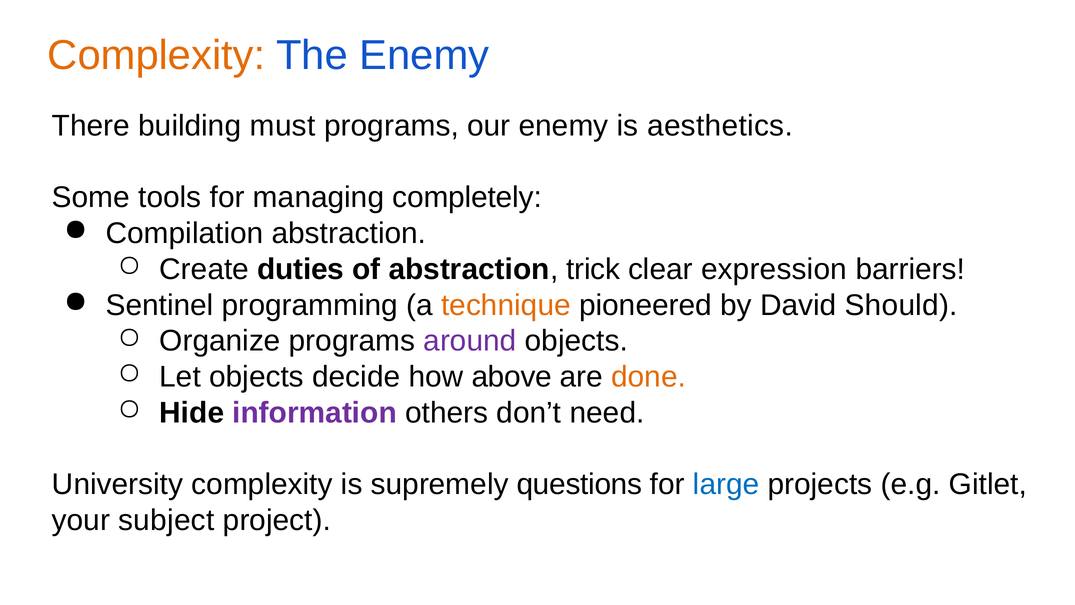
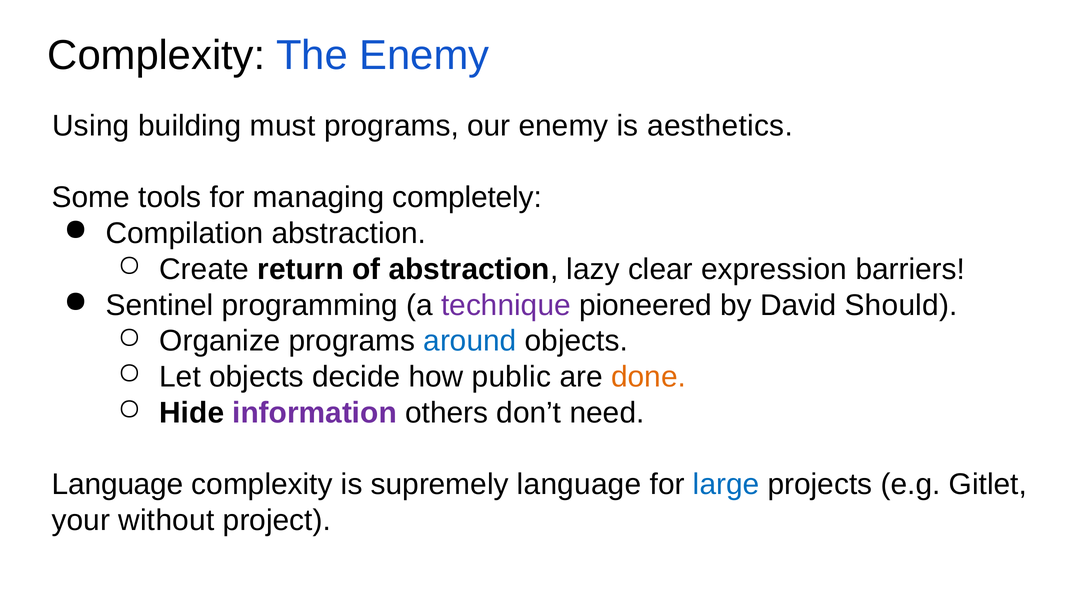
Complexity colour: orange -> black (156, 55)
There: There -> Using (91, 126)
duties: duties -> return (301, 269)
trick: trick -> lazy (593, 269)
technique colour: orange -> purple (506, 305)
around colour: purple -> blue (470, 341)
above: above -> public (511, 377)
University: University -> Language (118, 484)
supremely questions: questions -> language (579, 484)
subject: subject -> without (166, 520)
